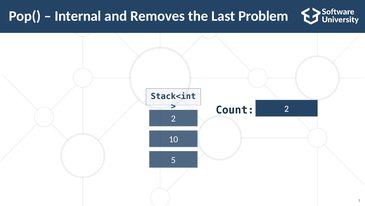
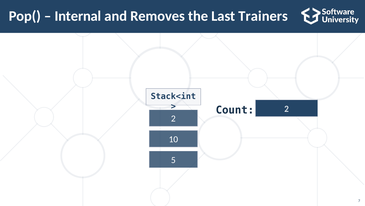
Problem: Problem -> Trainers (263, 16)
